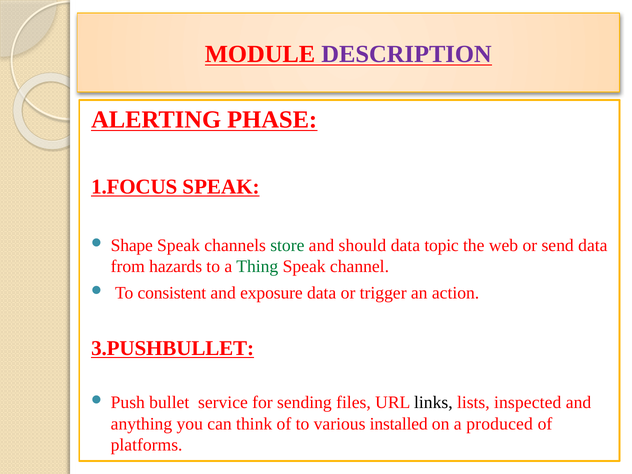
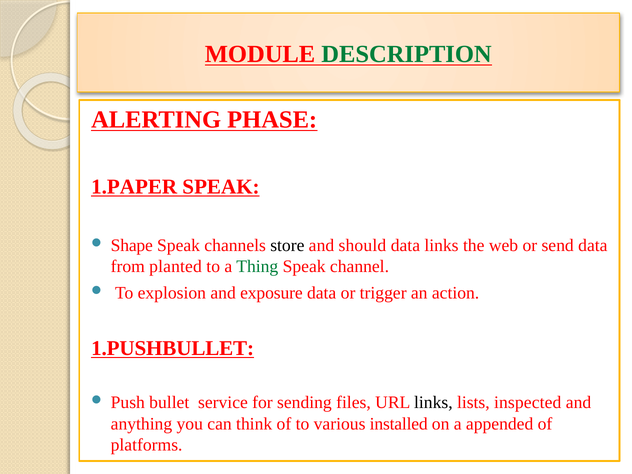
DESCRIPTION colour: purple -> green (407, 54)
1.FOCUS: 1.FOCUS -> 1.PAPER (134, 187)
store colour: green -> black (287, 246)
data topic: topic -> links (441, 246)
hazards: hazards -> planted (176, 267)
consistent: consistent -> explosion (172, 293)
3.PUSHBULLET: 3.PUSHBULLET -> 1.PUSHBULLET (173, 348)
produced: produced -> appended (500, 424)
